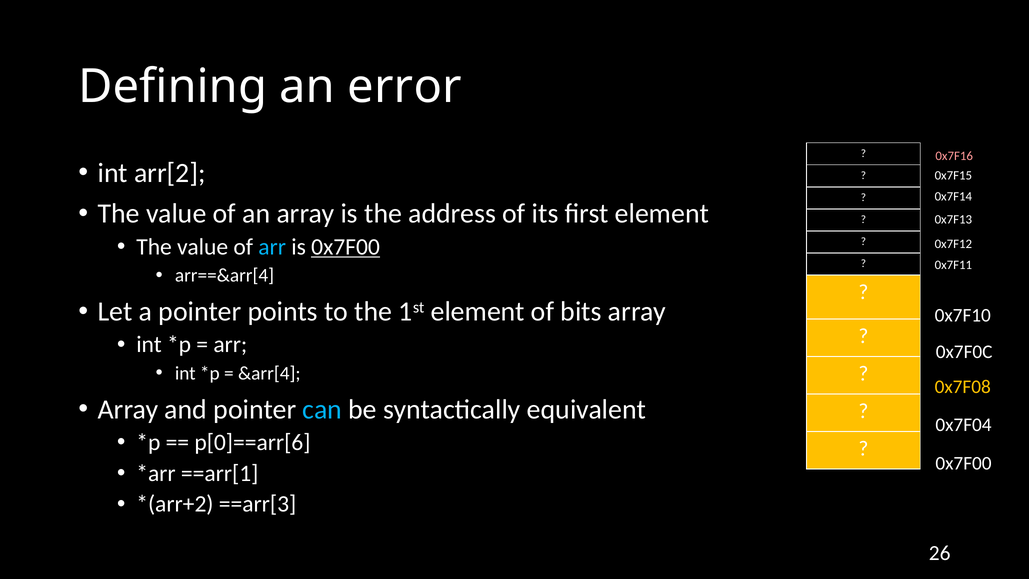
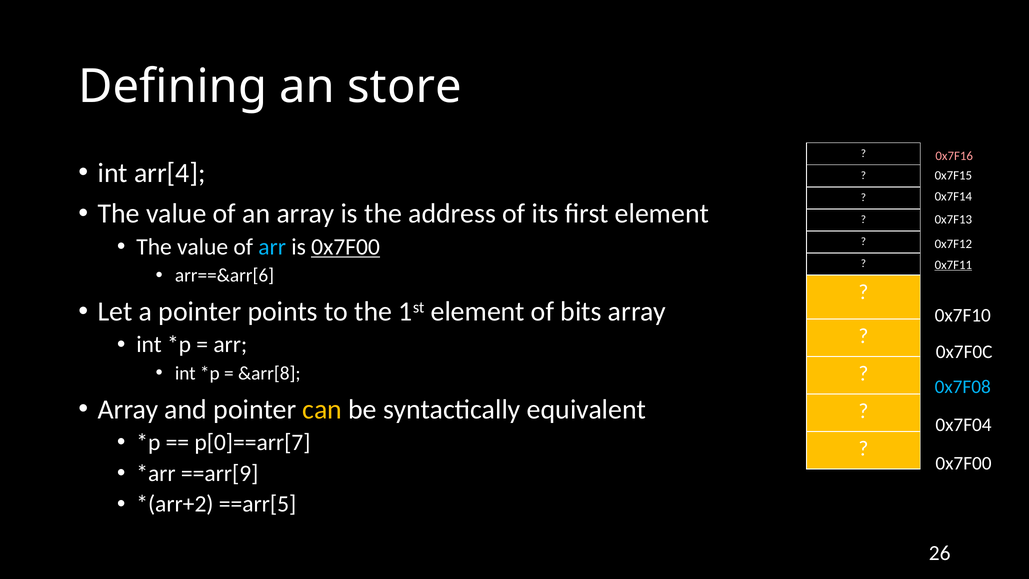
error: error -> store (405, 86)
arr[2: arr[2 -> arr[4 (170, 173)
0x7F11 underline: none -> present (953, 265)
arr==&arr[4: arr==&arr[4 -> arr==&arr[6 (225, 275)
&arr[4: &arr[4 -> &arr[8 (269, 373)
0x7F08 colour: yellow -> light blue (963, 387)
can colour: light blue -> yellow (322, 409)
p[0]==arr[6: p[0]==arr[6 -> p[0]==arr[7 (252, 442)
==arr[1: ==arr[1 -> ==arr[9 (220, 473)
==arr[3: ==arr[3 -> ==arr[5 (258, 504)
